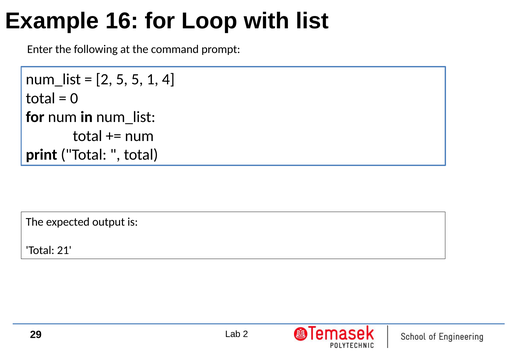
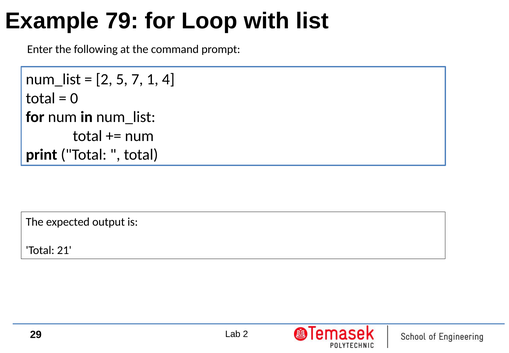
16: 16 -> 79 (122, 21)
5 5: 5 -> 7 (137, 79)
